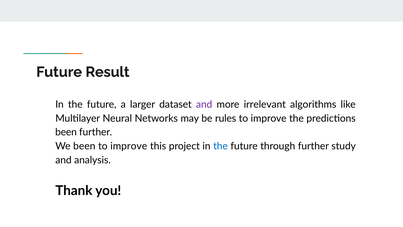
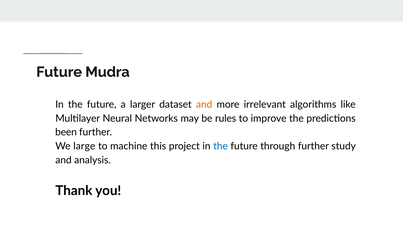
Result: Result -> Mudra (107, 72)
and colour: purple -> orange (204, 104)
We been: been -> large (84, 146)
improve: improve -> machine (129, 146)
